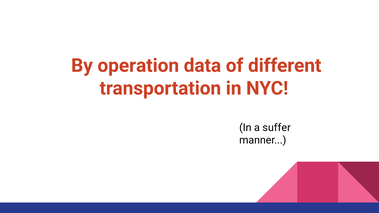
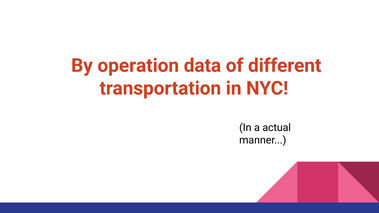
suffer: suffer -> actual (277, 128)
